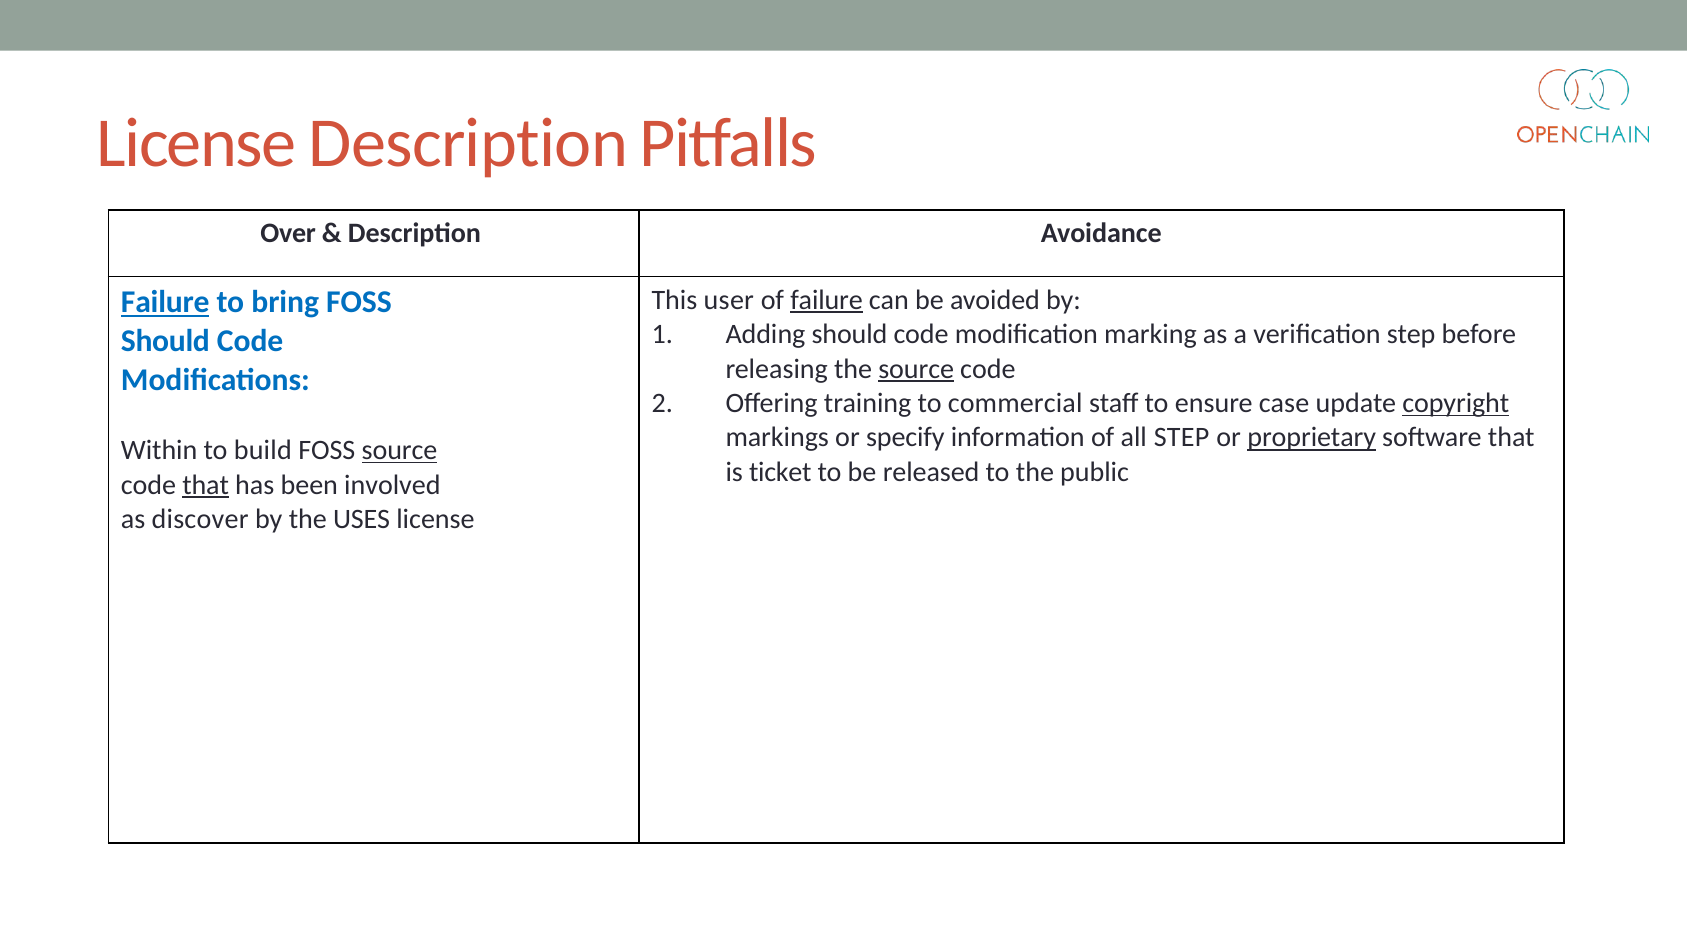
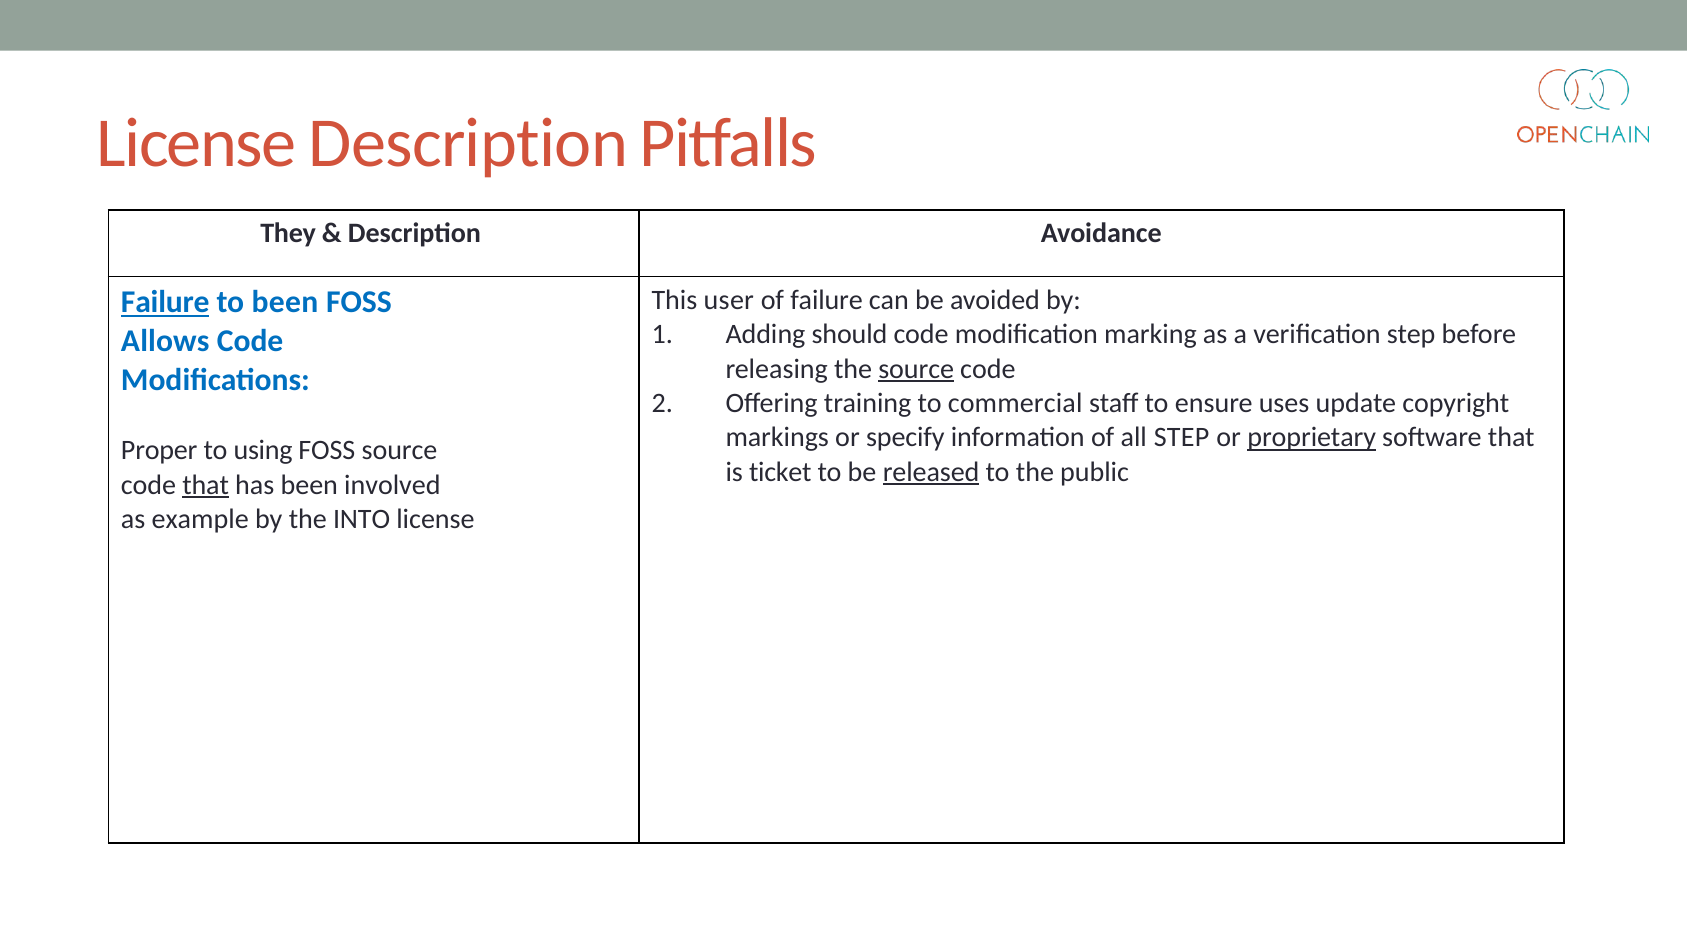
Over: Over -> They (288, 234)
failure underline: present -> none (827, 300)
to bring: bring -> been (285, 302)
Should: Should -> Allows (165, 341)
case: case -> uses (1284, 403)
copyright underline: present -> none (1456, 403)
Within: Within -> Proper (159, 450)
build: build -> using (263, 450)
source underline: present -> none (400, 450)
released underline: none -> present (931, 472)
discover: discover -> example (200, 519)
USES: USES -> INTO (362, 519)
